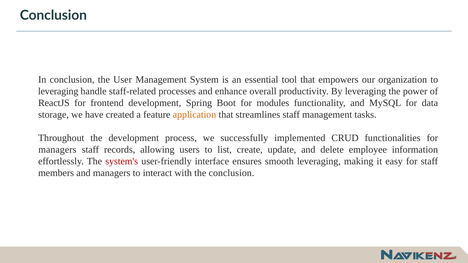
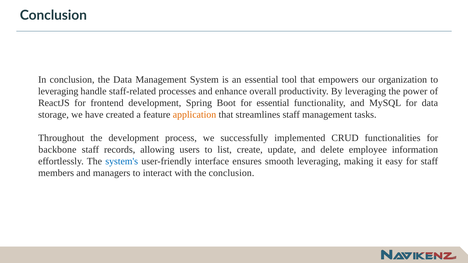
the User: User -> Data (123, 80)
for modules: modules -> essential (273, 103)
managers: managers -> backbone (57, 150)
system's colour: red -> blue (122, 162)
